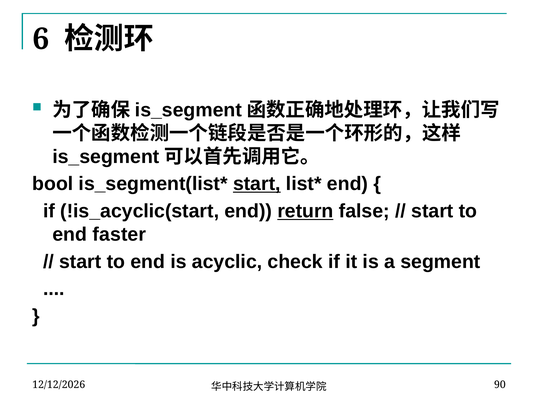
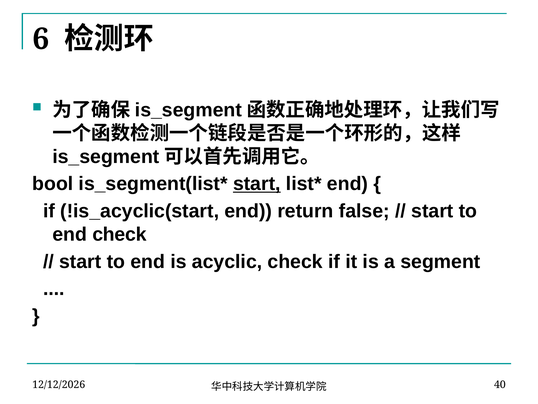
return underline: present -> none (305, 211)
end faster: faster -> check (119, 234)
90: 90 -> 40 (500, 384)
